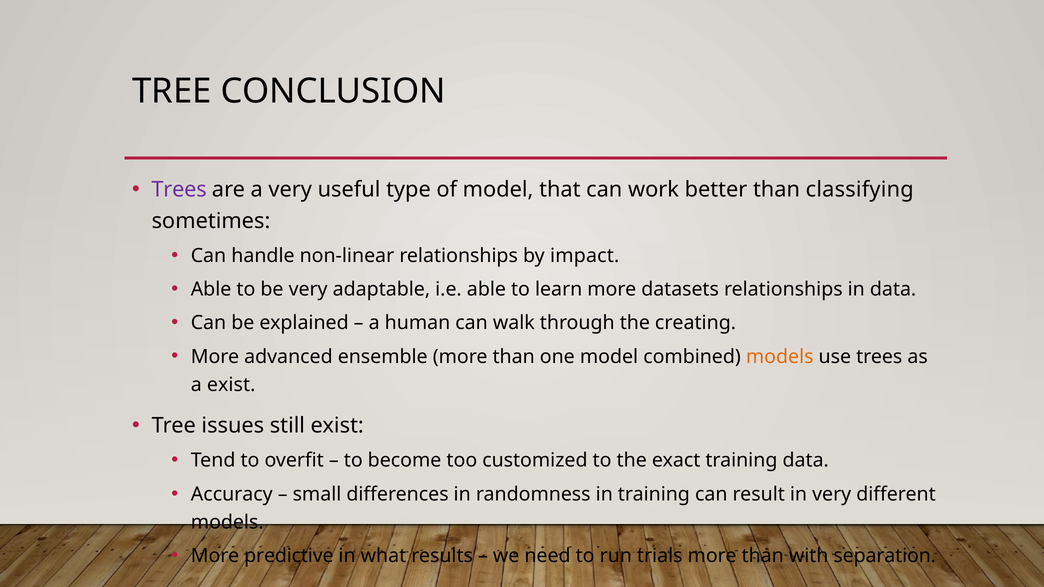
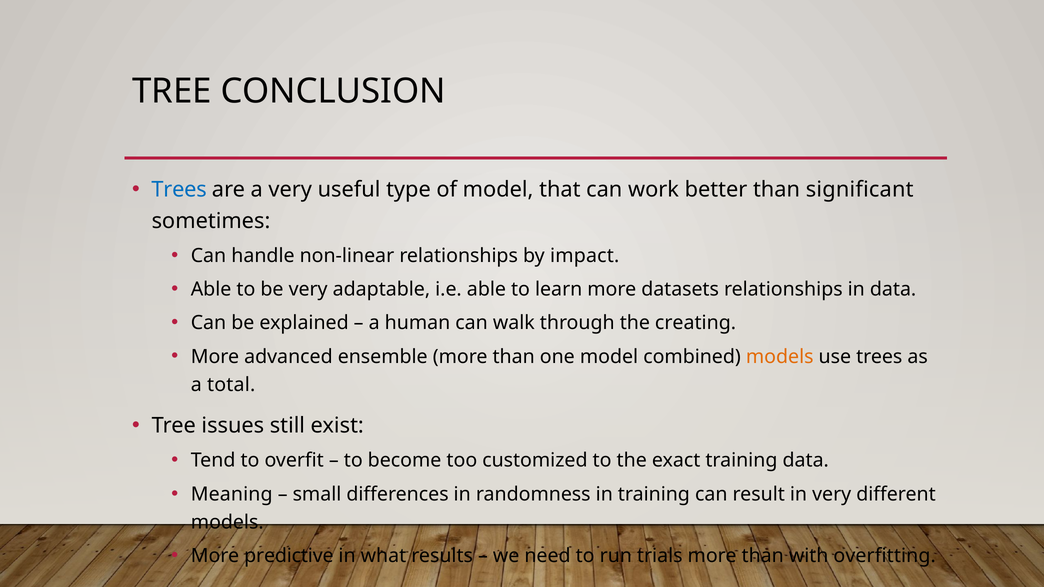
Trees colour: purple -> blue (179, 190)
classifying: classifying -> significant (860, 190)
a exist: exist -> total (231, 385)
Accuracy: Accuracy -> Meaning (232, 494)
separation: separation -> overfitting (885, 556)
